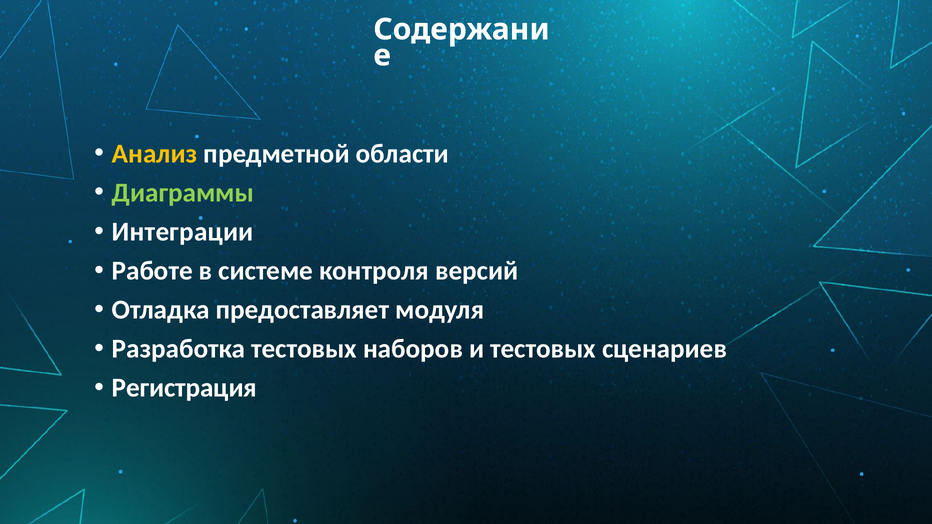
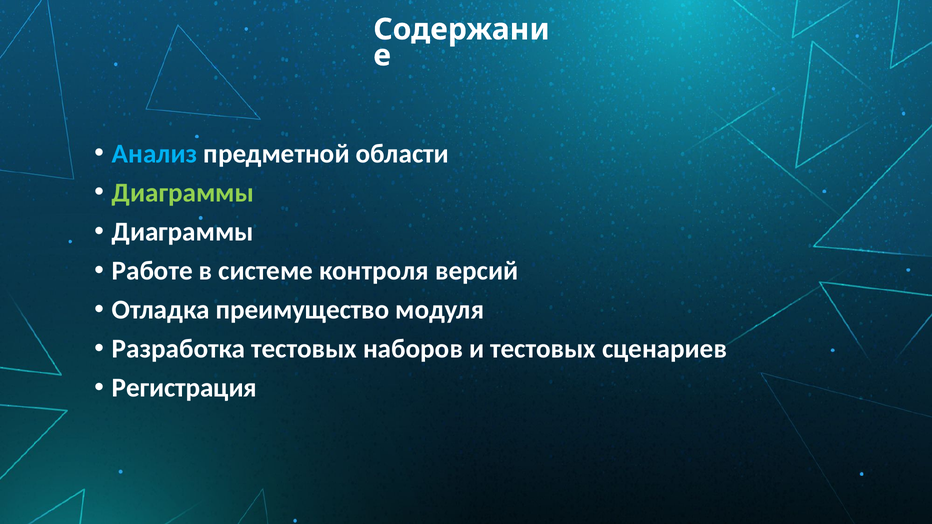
Анализ colour: yellow -> light blue (155, 154)
Интеграции: Интеграции -> Диаграммы (183, 232)
предоставляет: предоставляет -> преимущество (303, 310)
